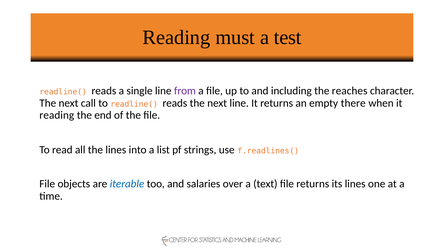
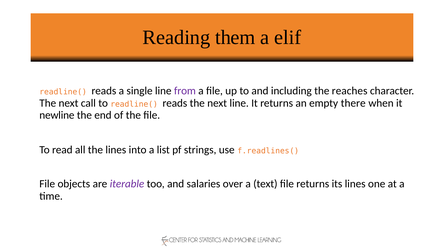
must: must -> them (235, 37)
test: test -> elif (288, 37)
reading: reading -> newline (57, 115)
iterable colour: blue -> purple (127, 184)
